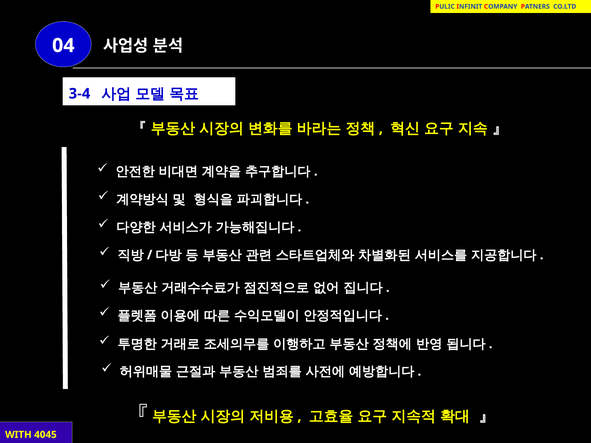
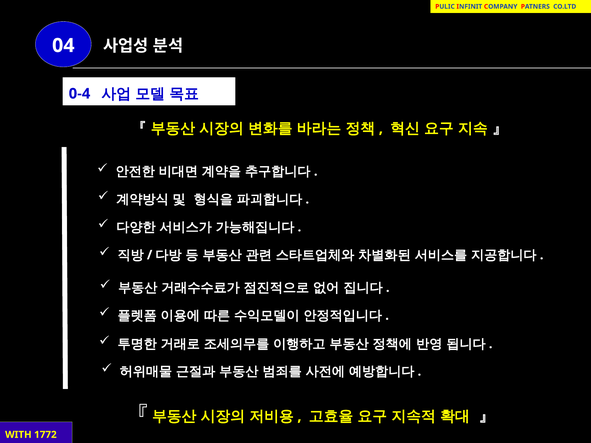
3-4: 3-4 -> 0-4 (80, 94)
4045: 4045 -> 1772 (45, 435)
